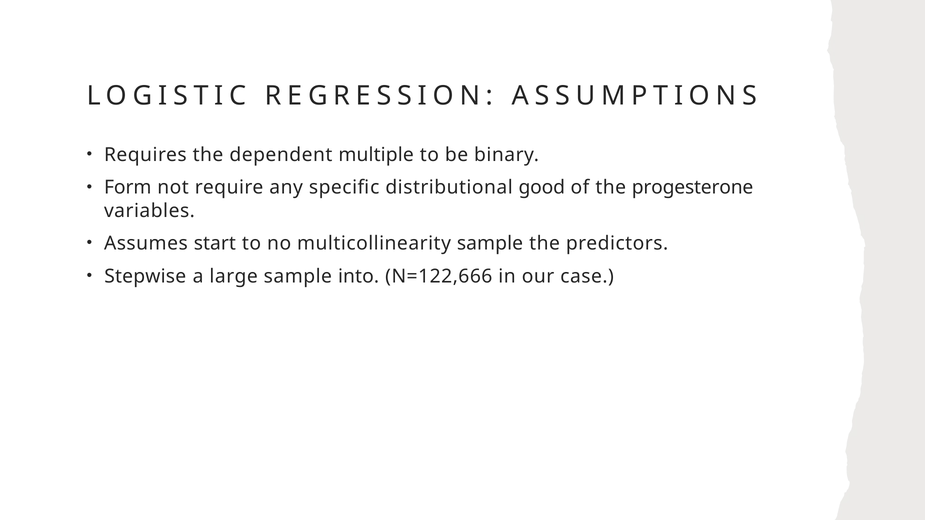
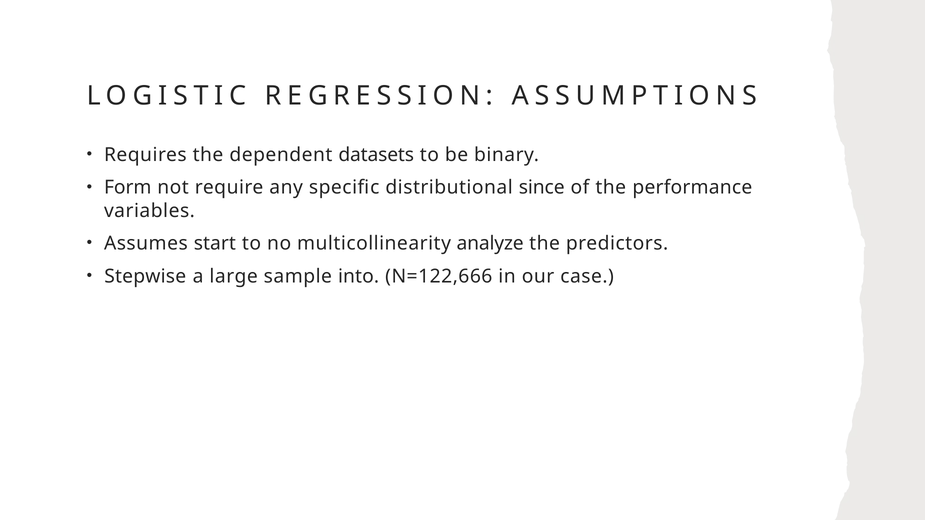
multiple: multiple -> datasets (376, 155)
good: good -> since (542, 188)
progesterone: progesterone -> performance (692, 188)
multicollinearity sample: sample -> analyze (490, 244)
